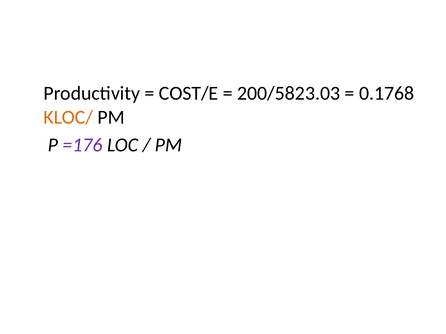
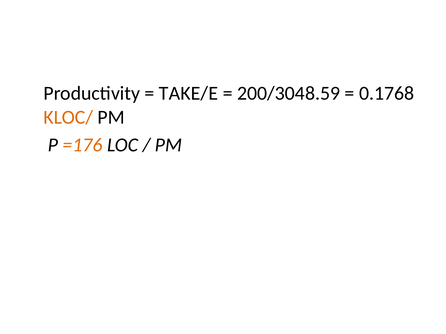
COST/E: COST/E -> TAKE/E (189, 94)
200/5823.03: 200/5823.03 -> 200/3048.59 (289, 94)
=176 colour: purple -> orange (83, 145)
